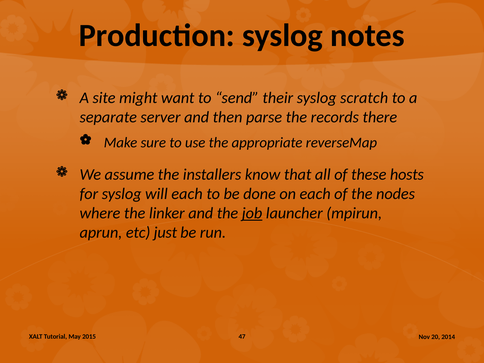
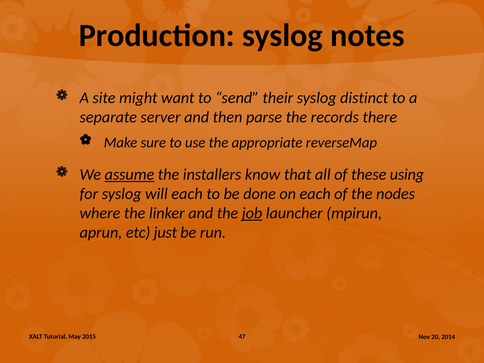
scratch: scratch -> distinct (364, 98)
assume underline: none -> present (129, 175)
hosts: hosts -> using (407, 175)
